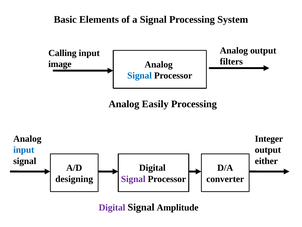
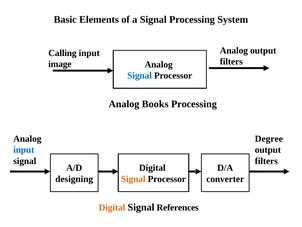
Easily: Easily -> Books (155, 104)
Integer: Integer -> Degree (269, 139)
either: either -> filters (266, 161)
Signal colour: purple -> orange (133, 179)
Digital colour: purple -> orange (112, 207)
Amplitude: Amplitude -> References (178, 207)
